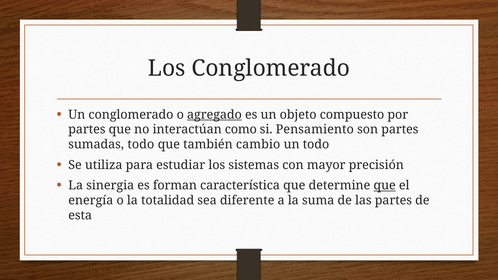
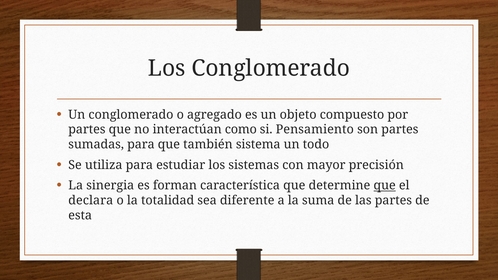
agregado underline: present -> none (214, 115)
sumadas todo: todo -> para (141, 145)
cambio: cambio -> sistema (258, 145)
energía: energía -> declara (91, 201)
